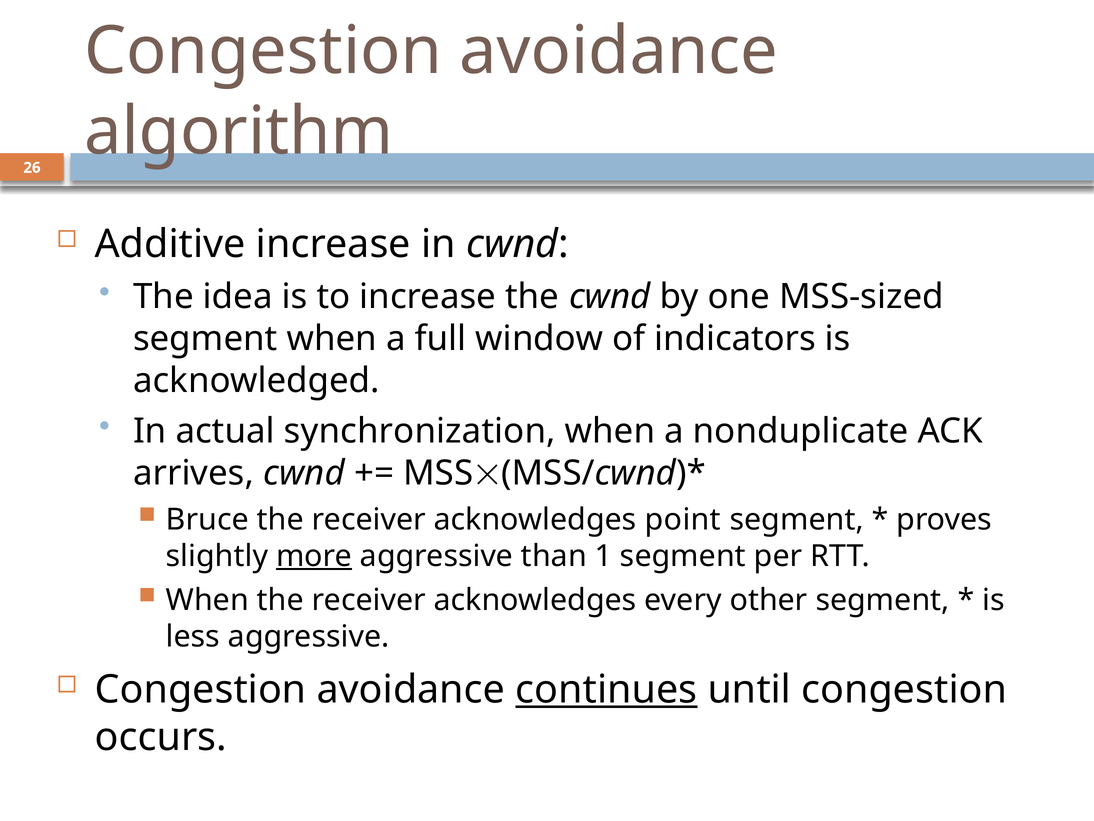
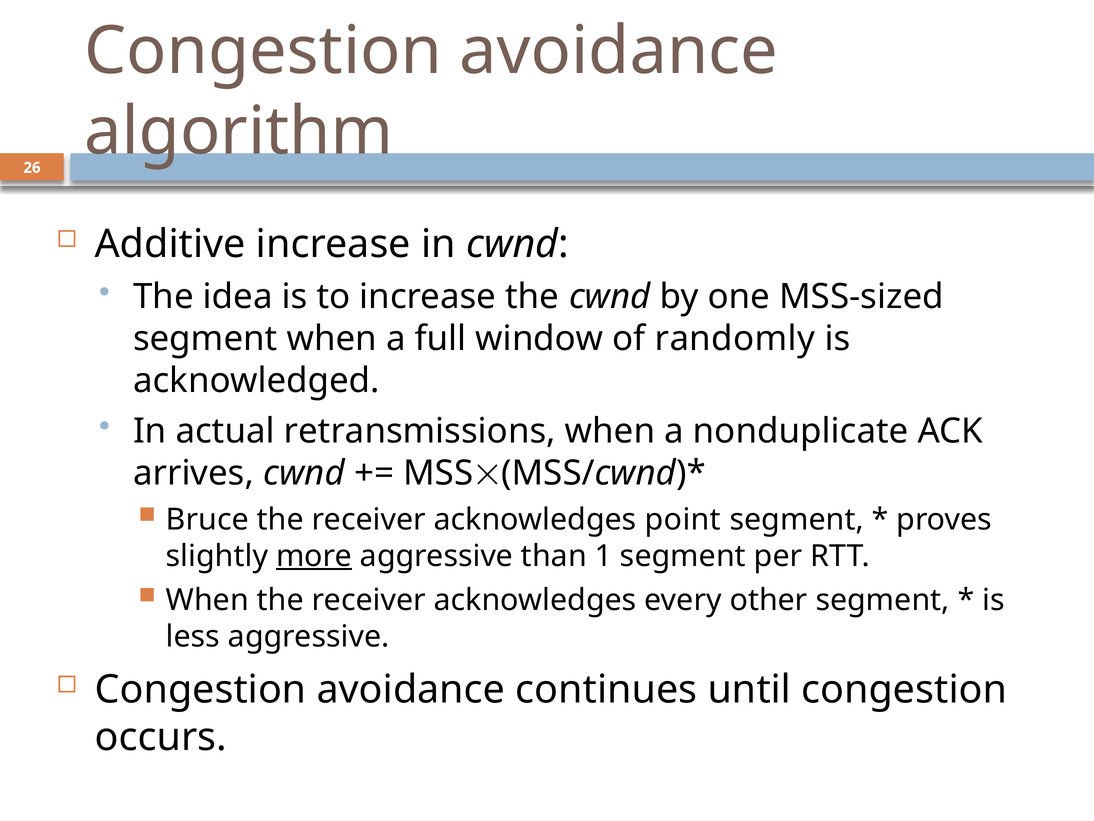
indicators: indicators -> randomly (735, 339)
synchronization: synchronization -> retransmissions (420, 431)
continues underline: present -> none (606, 689)
